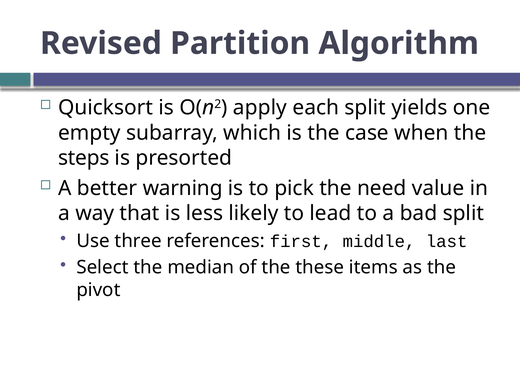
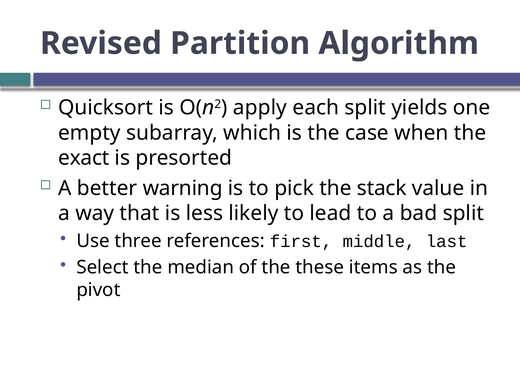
steps: steps -> exact (84, 158)
need: need -> stack (382, 188)
